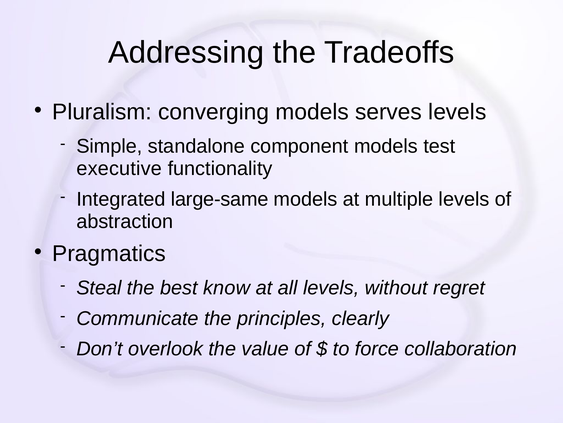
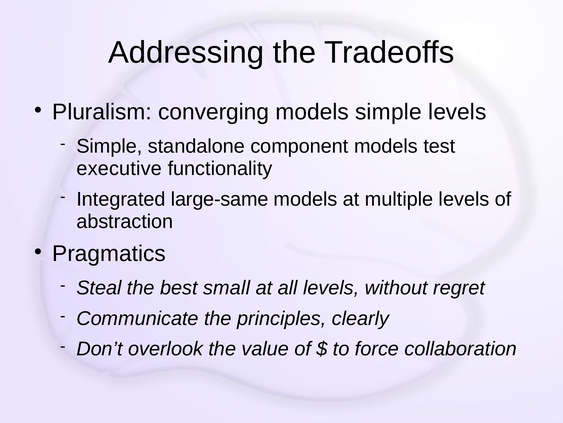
models serves: serves -> simple (388, 112)
know: know -> small (227, 288)
